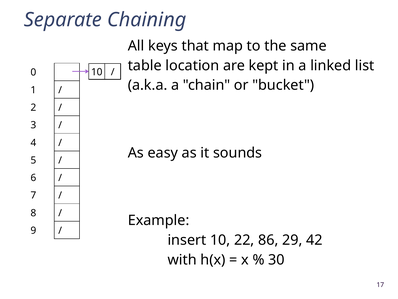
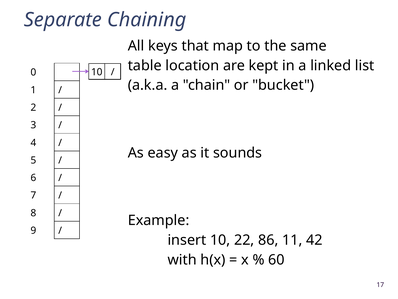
29: 29 -> 11 (292, 240)
30: 30 -> 60 (276, 259)
